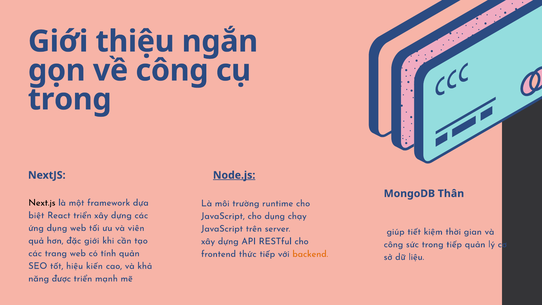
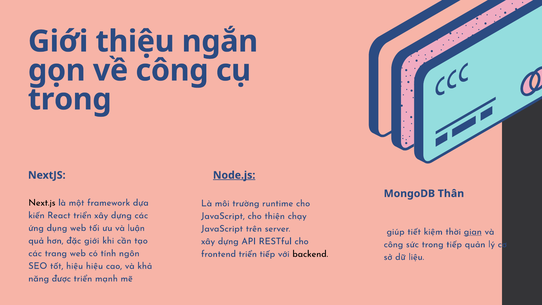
biệt: biệt -> kiến (36, 215)
cho dụng: dụng -> thiện (275, 216)
viên: viên -> luận (136, 228)
gian underline: none -> present (473, 232)
tính quản: quản -> ngôn (129, 253)
frontend thức: thức -> triển (248, 254)
backend colour: orange -> black (310, 254)
hiệu kiến: kiến -> hiệu (94, 266)
